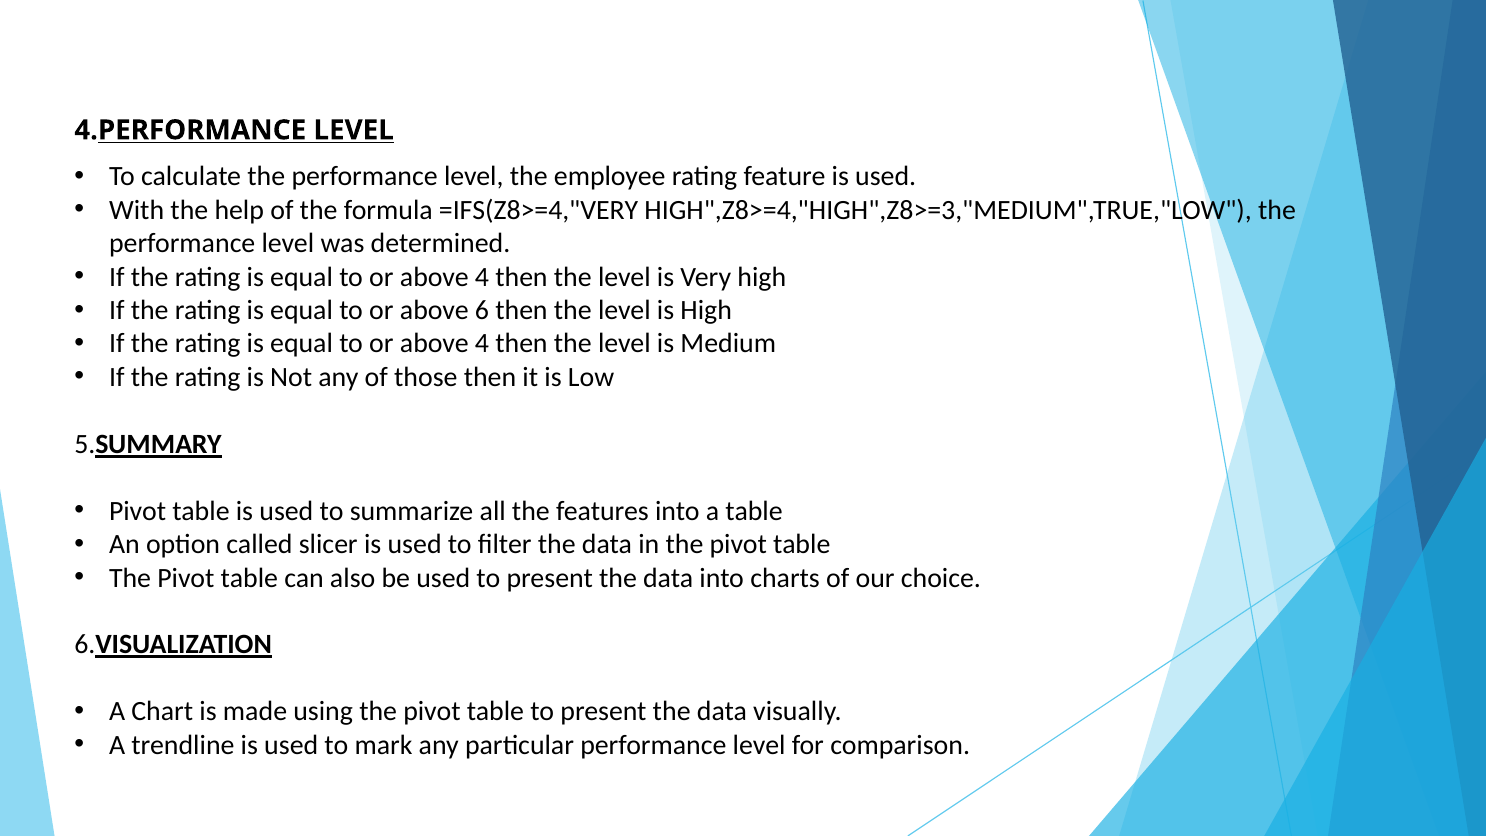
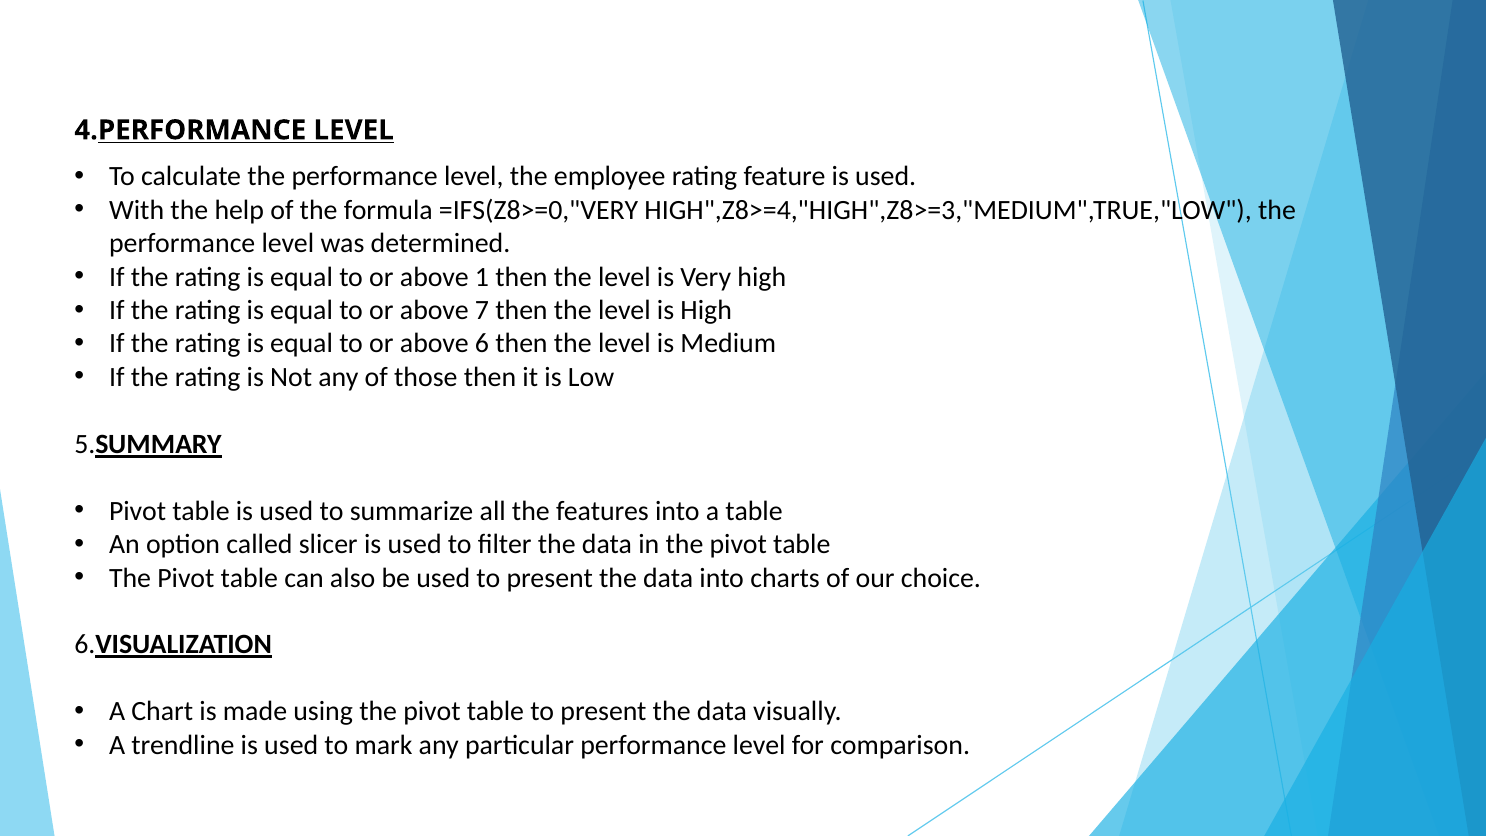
=IFS(Z8>=4,"VERY: =IFS(Z8>=4,"VERY -> =IFS(Z8>=0,"VERY (539, 210)
4: 4 -> 1 (482, 277)
6: 6 -> 7 (482, 310)
4: 4 -> 6 (482, 344)
